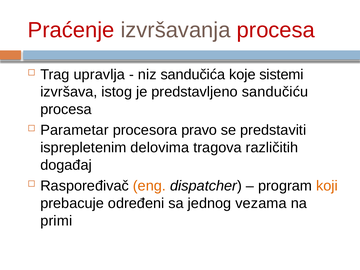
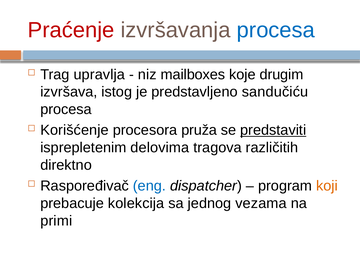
procesa colour: red -> blue (276, 30)
sandučića: sandučića -> mailboxes (193, 74)
sistemi: sistemi -> drugim (281, 74)
Parametar: Parametar -> Korišćenje (74, 130)
pravo: pravo -> pruža (199, 130)
predstaviti underline: none -> present (273, 130)
događaj: događaj -> direktno (66, 165)
eng colour: orange -> blue (149, 186)
određeni: određeni -> kolekcija (136, 203)
